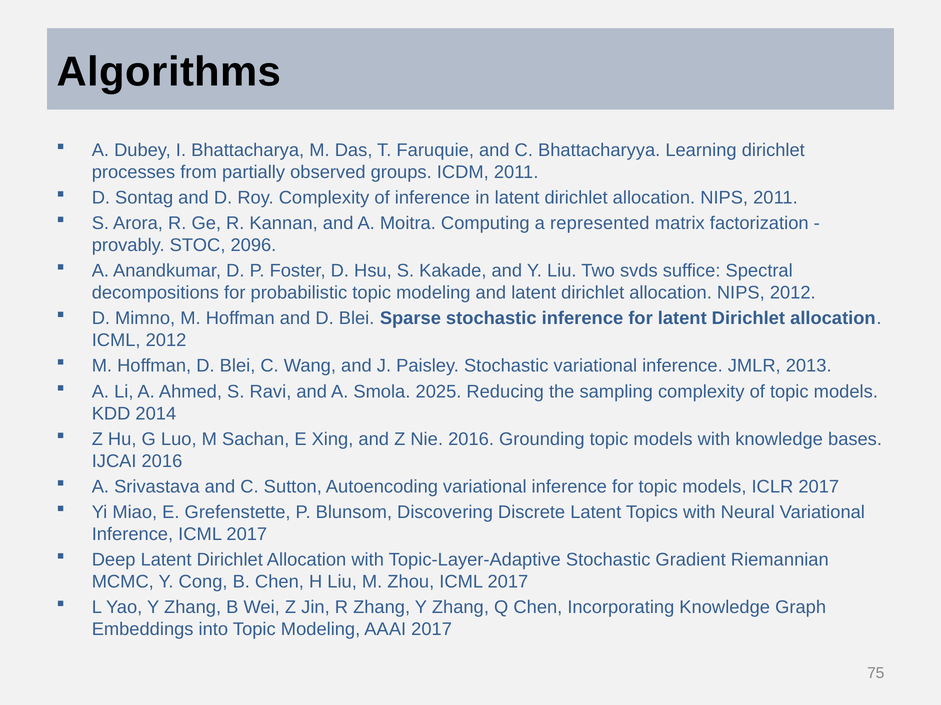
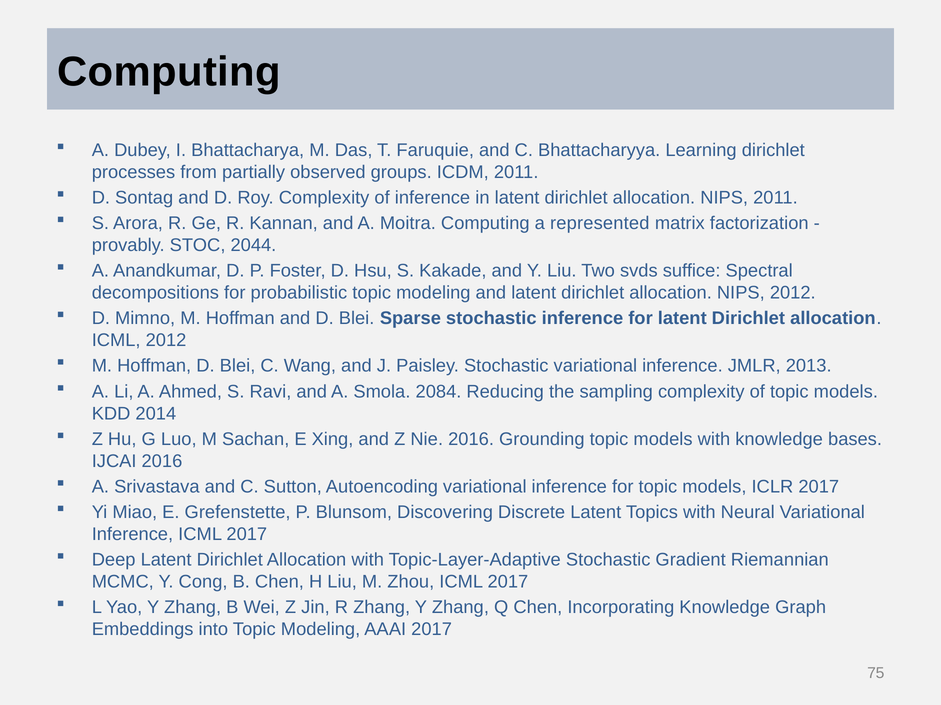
Algorithms: Algorithms -> Computing (169, 72)
2096: 2096 -> 2044 (253, 245)
2025: 2025 -> 2084 (439, 392)
